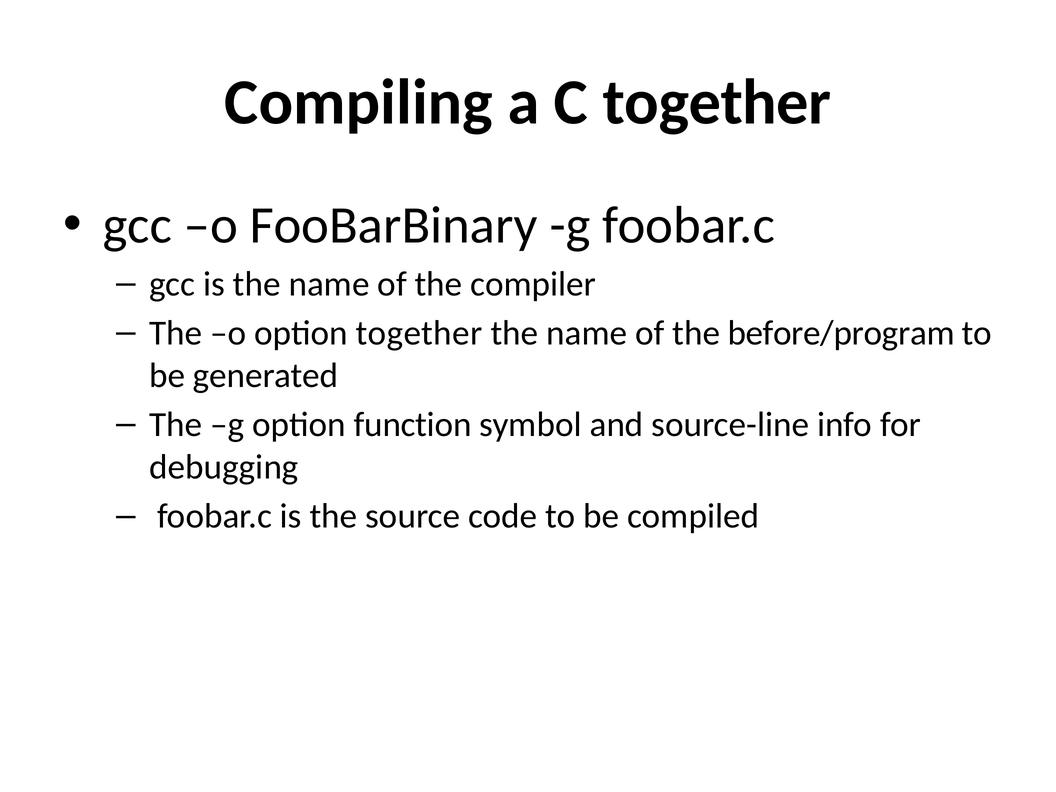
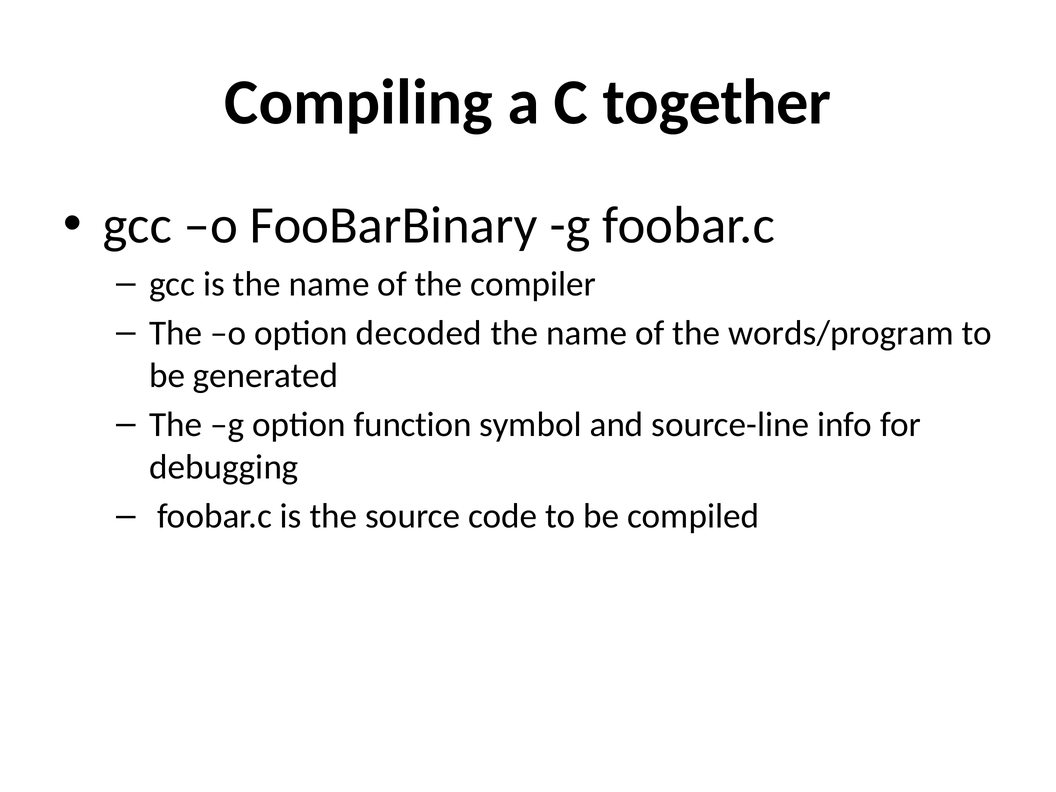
option together: together -> decoded (419, 333)
before/program: before/program -> words/program (841, 333)
